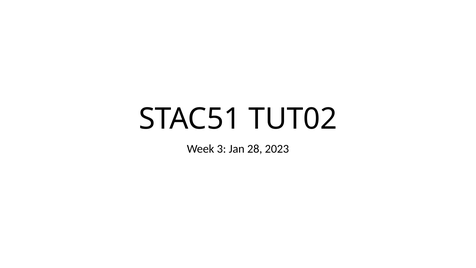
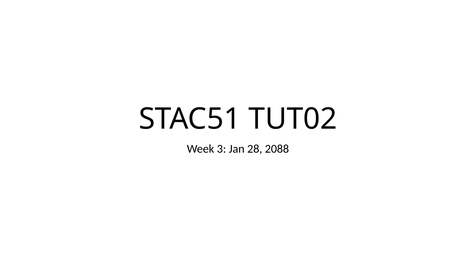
2023: 2023 -> 2088 (277, 149)
